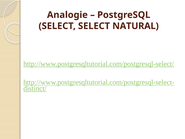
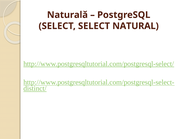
Analogie: Analogie -> Naturală (67, 15)
